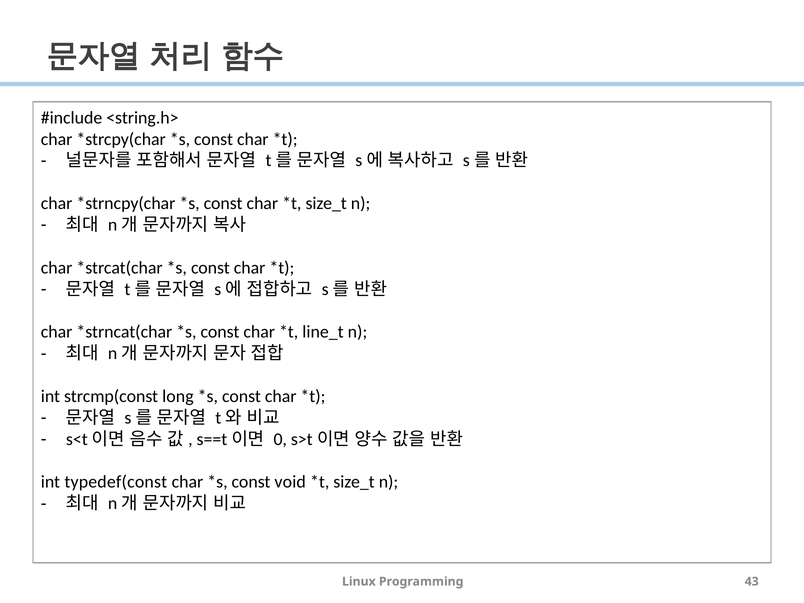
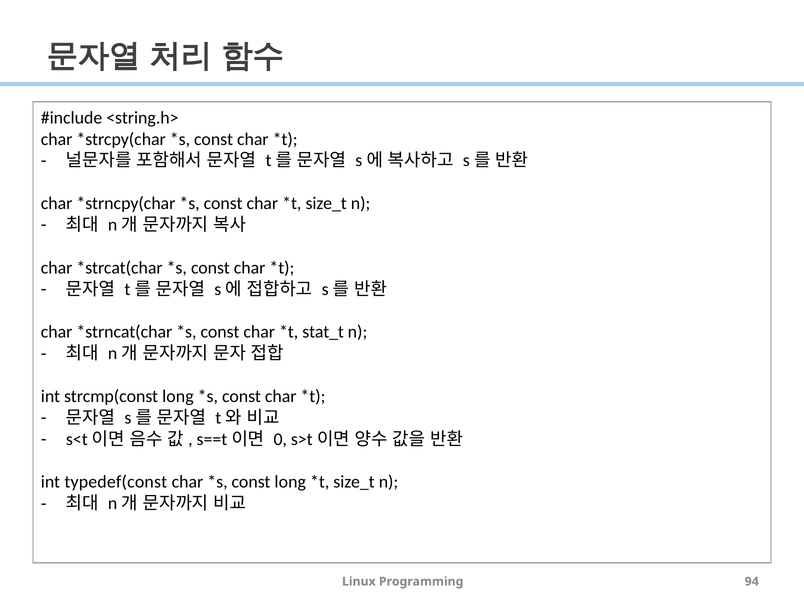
line_t: line_t -> stat_t (323, 332)
const void: void -> long (290, 482)
43: 43 -> 94 (752, 582)
